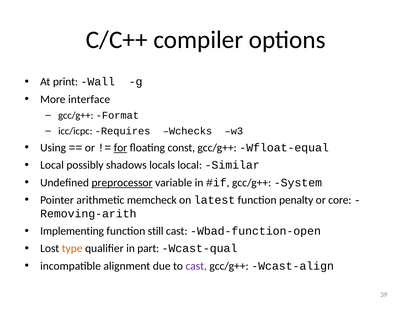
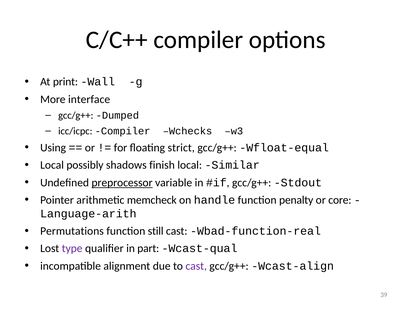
Format: Format -> Dumped (117, 115)
icc/icpc Requires: Requires -> Compiler (123, 131)
for underline: present -> none (121, 148)
const: const -> strict (181, 148)
locals: locals -> finish (162, 165)
System: System -> Stdout (298, 183)
latest: latest -> handle (215, 200)
Removing-arith: Removing-arith -> Language-arith (88, 214)
Implementing: Implementing -> Permutations (72, 231)
Wbad-function-open: Wbad-function-open -> Wbad-function-real (256, 231)
type colour: orange -> purple (72, 249)
